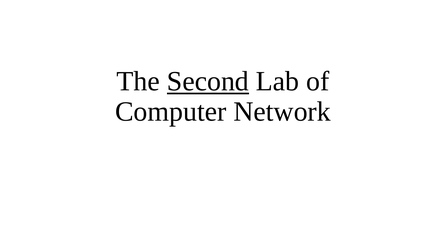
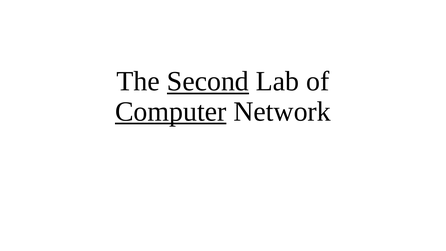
Computer underline: none -> present (171, 111)
